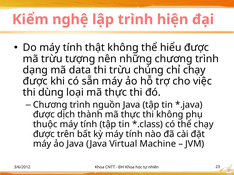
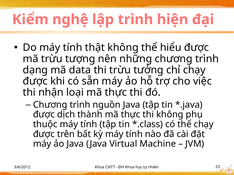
chúng: chúng -> tưởng (149, 70)
dùng: dùng -> nhận (51, 93)
